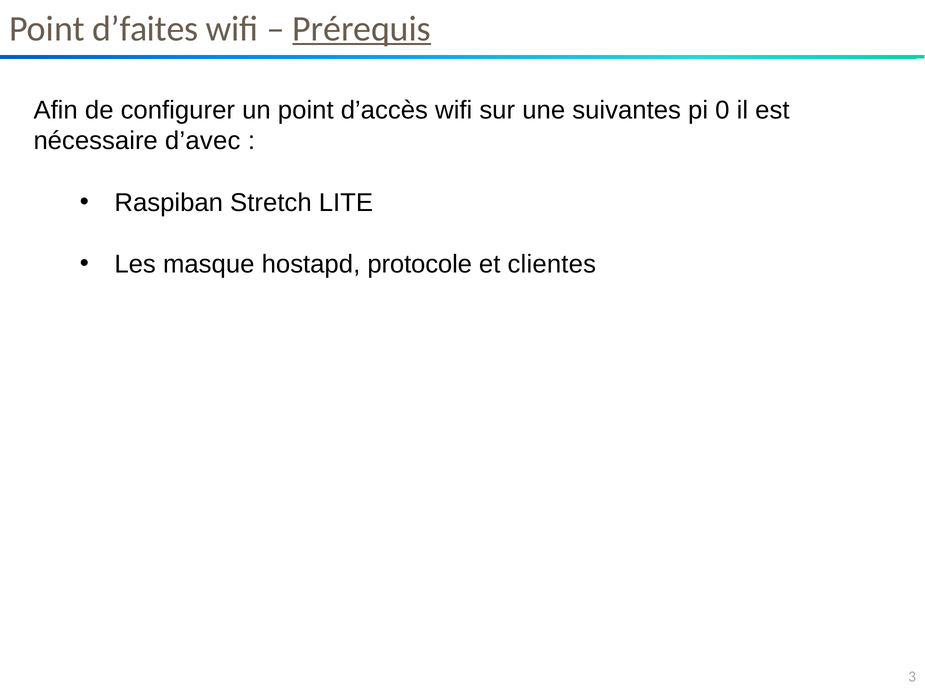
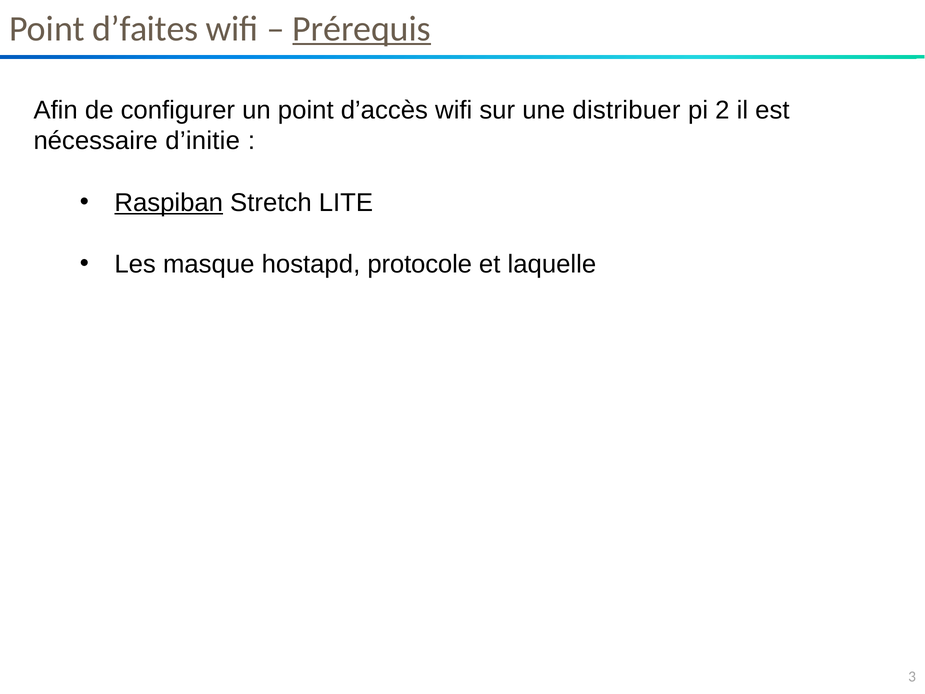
suivantes: suivantes -> distribuer (626, 110)
0: 0 -> 2 (722, 110)
d’avec: d’avec -> d’initie (203, 141)
Raspiban underline: none -> present (169, 203)
clientes: clientes -> laquelle (552, 264)
